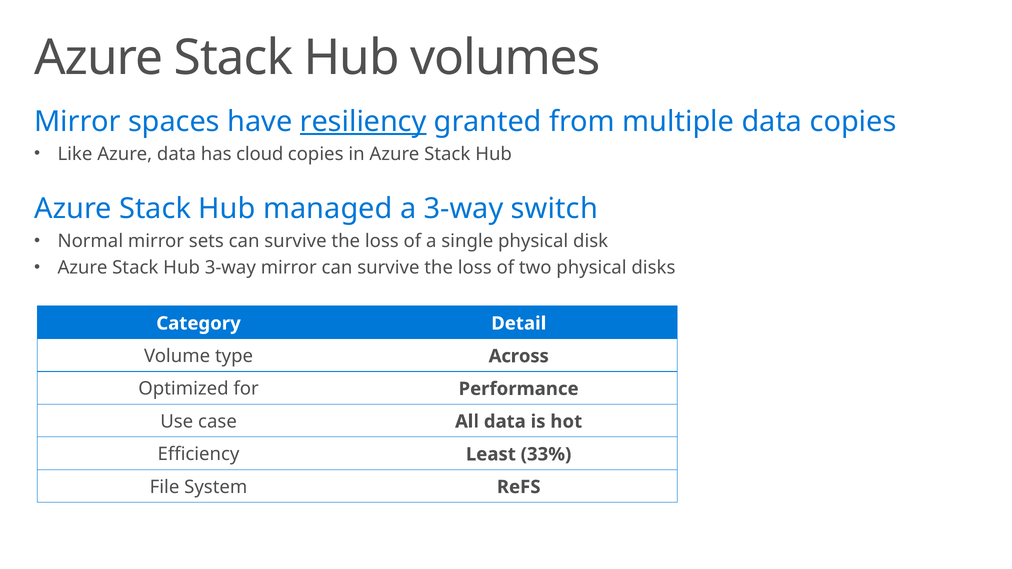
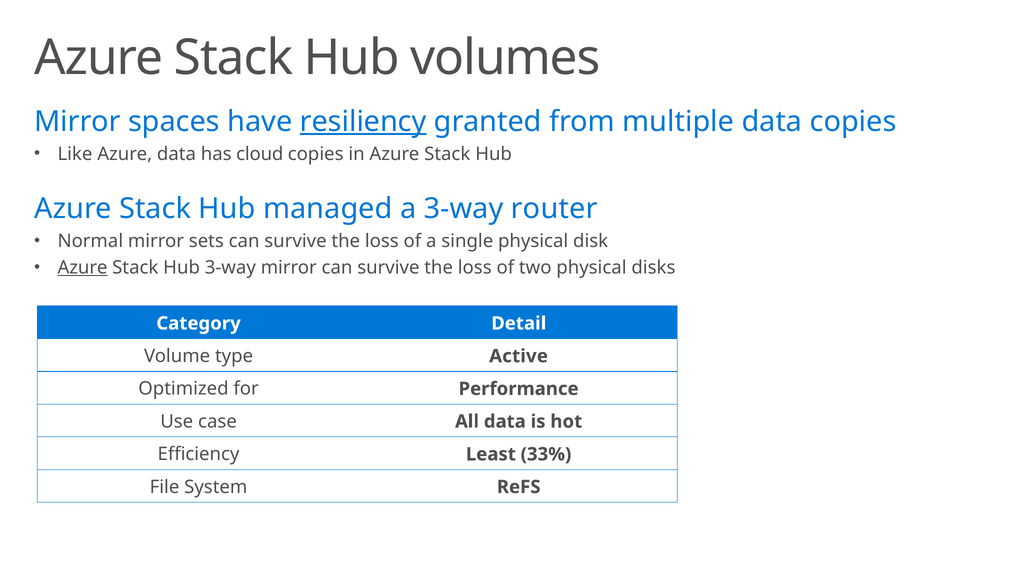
switch: switch -> router (554, 209)
Azure underline: none -> present (82, 268)
Across: Across -> Active (519, 356)
